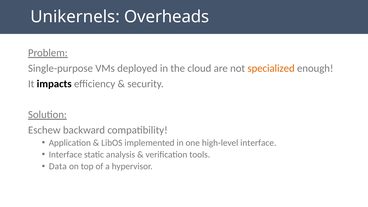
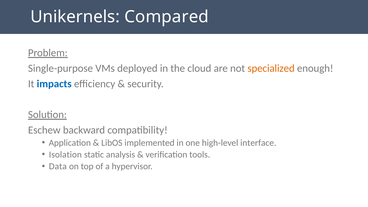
Overheads: Overheads -> Compared (167, 17)
impacts colour: black -> blue (54, 84)
Interface: Interface -> Isolation (65, 155)
